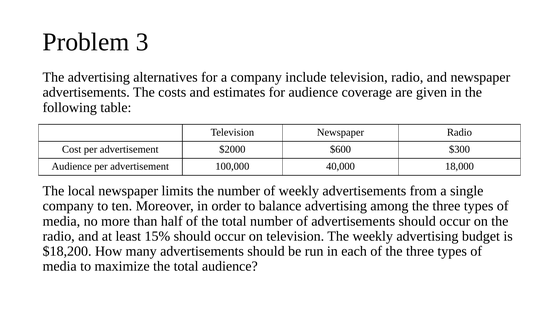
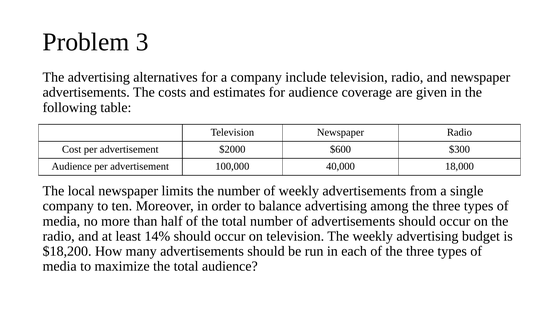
15%: 15% -> 14% (157, 236)
